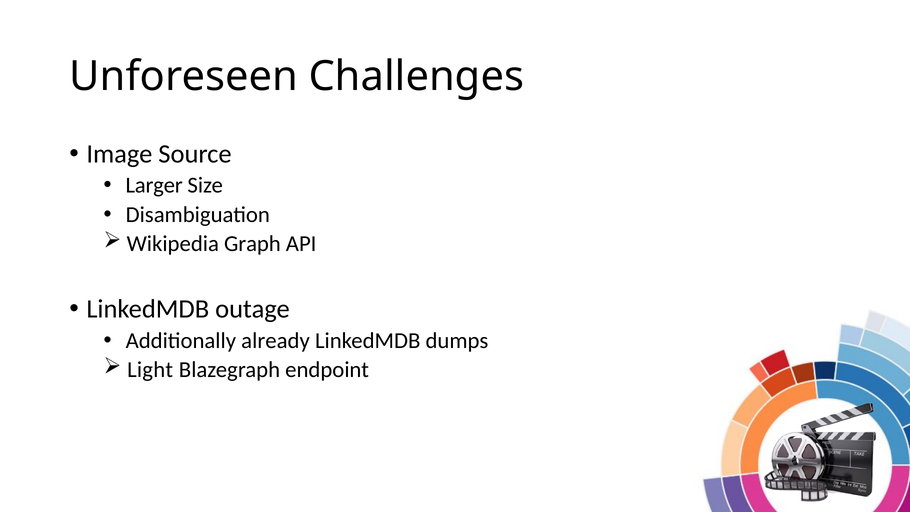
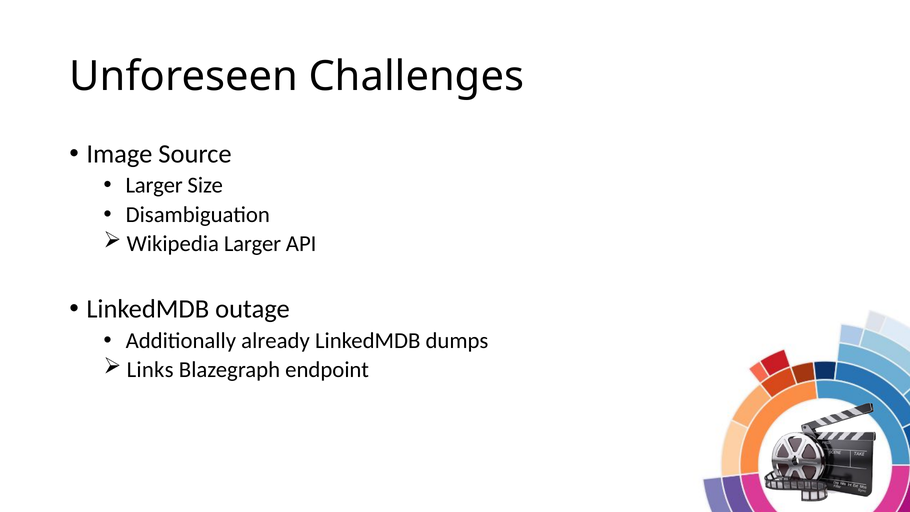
Wikipedia Graph: Graph -> Larger (252, 244)
Light: Light -> Links (150, 370)
